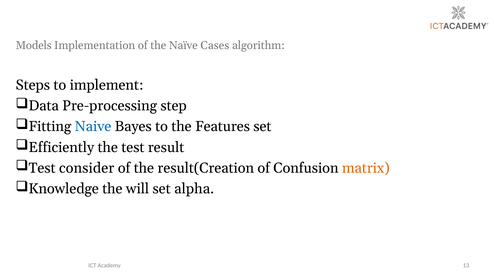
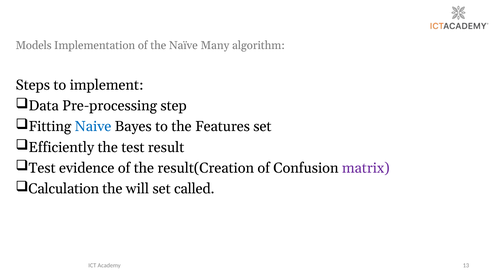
Cases: Cases -> Many (215, 45)
consider: consider -> evidence (87, 168)
matrix colour: orange -> purple (366, 168)
Knowledge: Knowledge -> Calculation (64, 189)
alpha: alpha -> called (194, 189)
